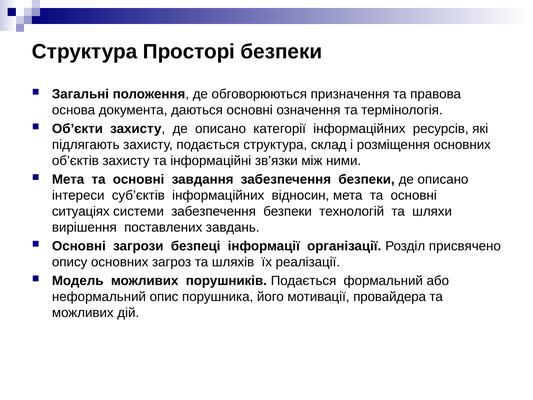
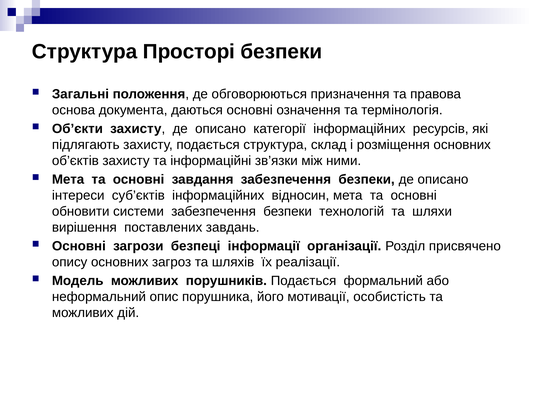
ситуаціях: ситуаціях -> обновити (81, 211)
провайдера: провайдера -> особистість (390, 296)
